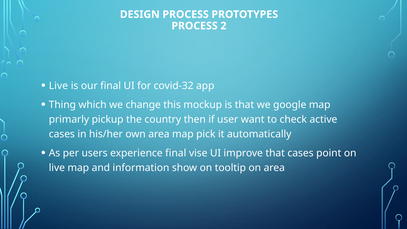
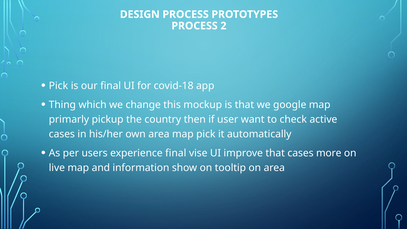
Live: Live -> Pick (58, 86)
covid-32: covid-32 -> covid-18 (174, 86)
point: point -> more (329, 153)
